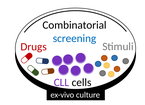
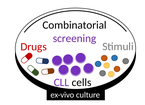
screening colour: blue -> purple (75, 39)
